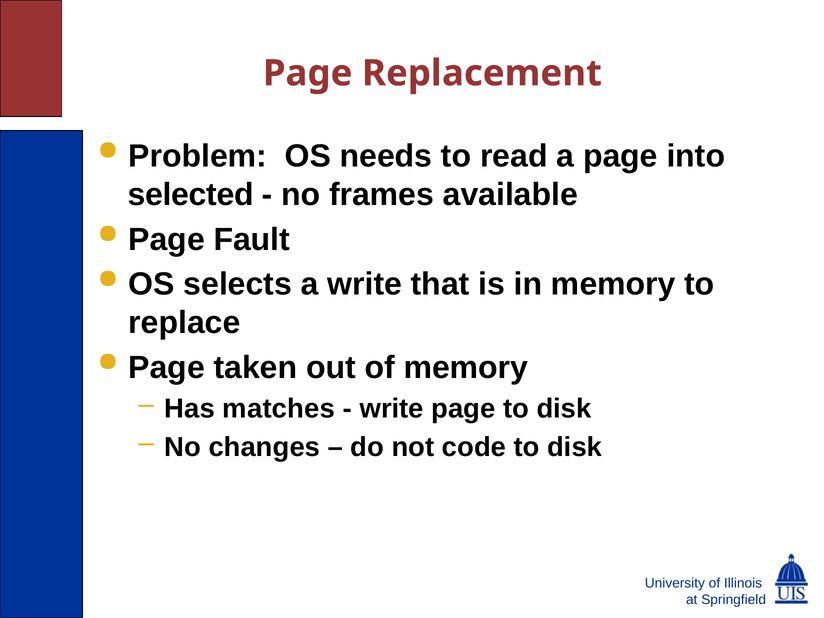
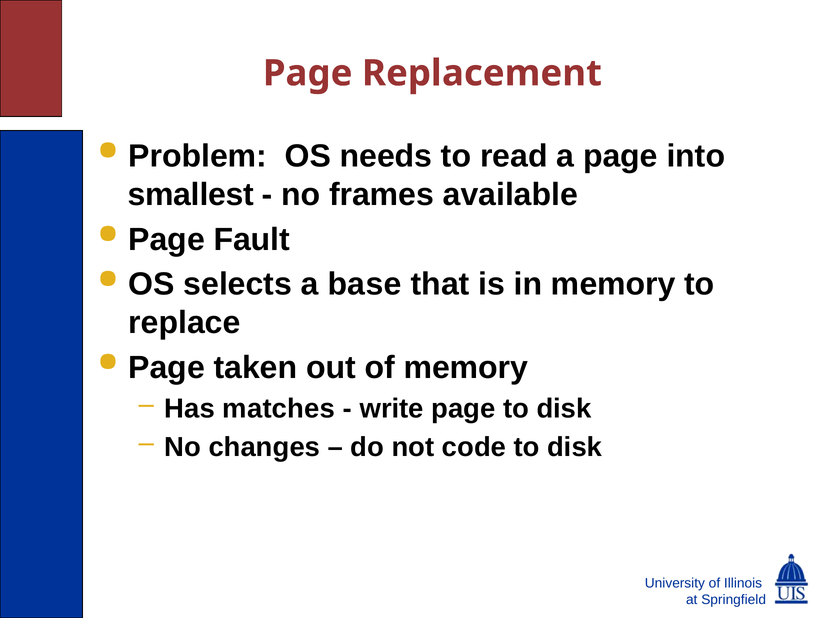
selected: selected -> smallest (191, 195)
a write: write -> base (365, 284)
